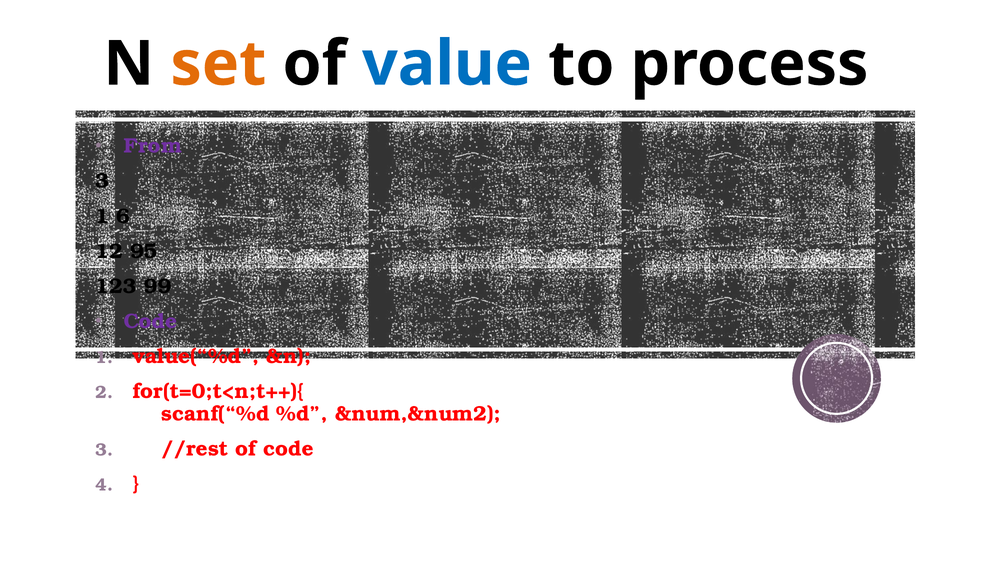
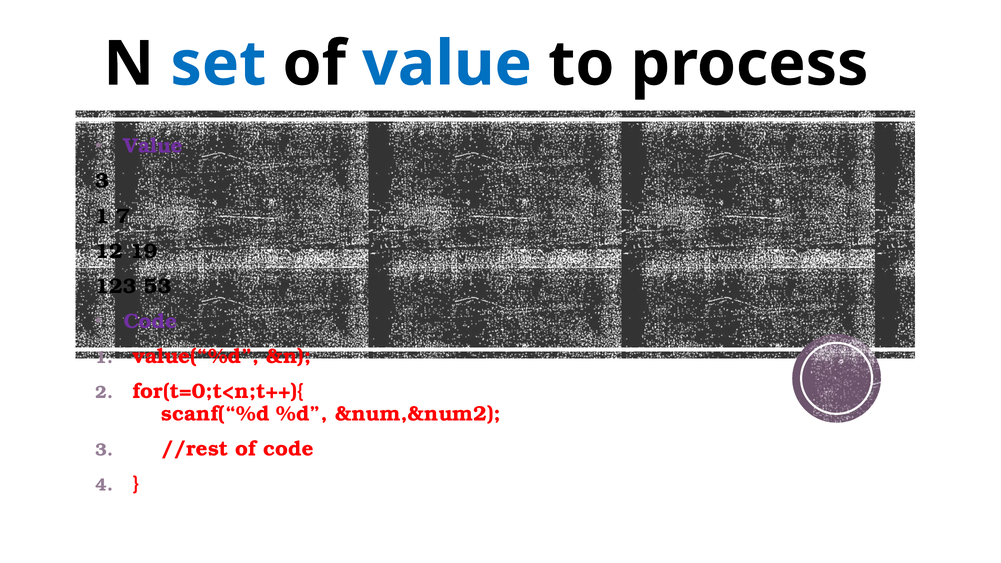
set colour: orange -> blue (218, 64)
From: From -> Value (153, 146)
6: 6 -> 7 (123, 216)
95: 95 -> 19 (144, 251)
99: 99 -> 53 (158, 286)
